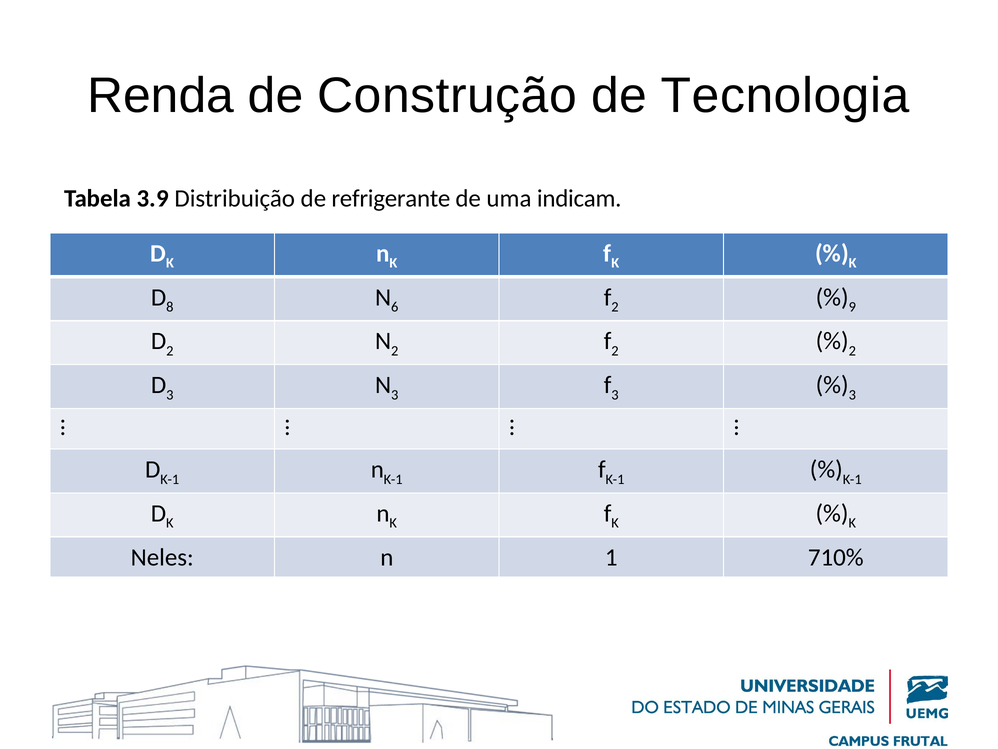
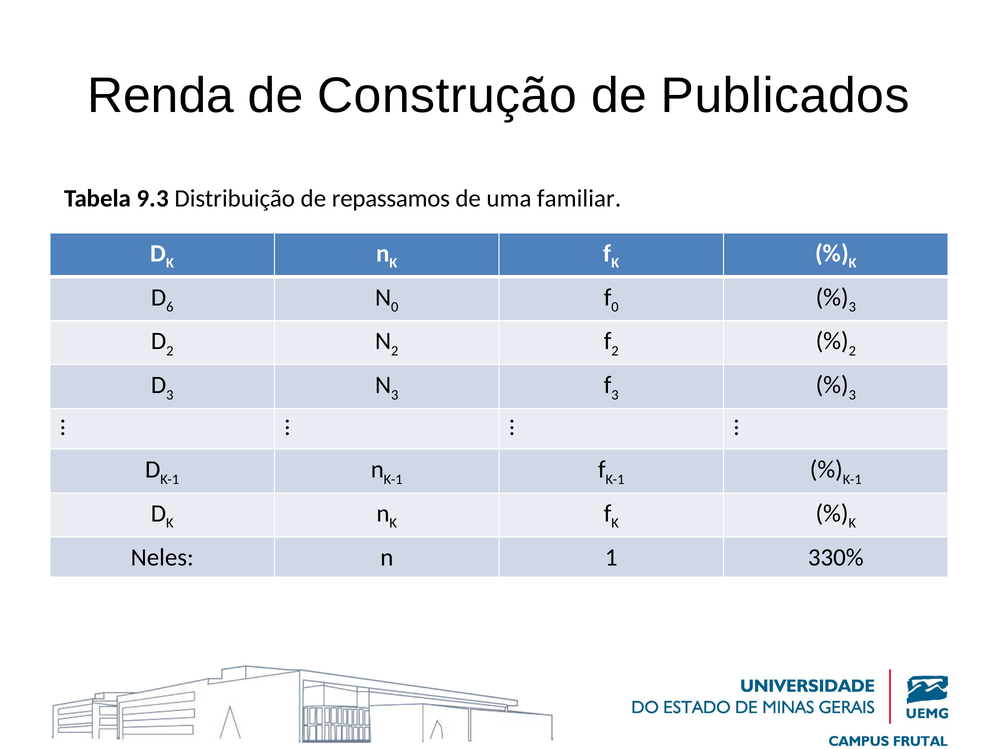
Tecnologia: Tecnologia -> Publicados (785, 96)
3.9: 3.9 -> 9.3 (153, 198)
refrigerante: refrigerante -> repassamos (391, 198)
indicam: indicam -> familiar (579, 198)
8: 8 -> 6 (170, 307)
N 6: 6 -> 0 (395, 307)
2: 2 -> 0 (615, 307)
9: 9 -> 3 (852, 307)
710%: 710% -> 330% (836, 557)
